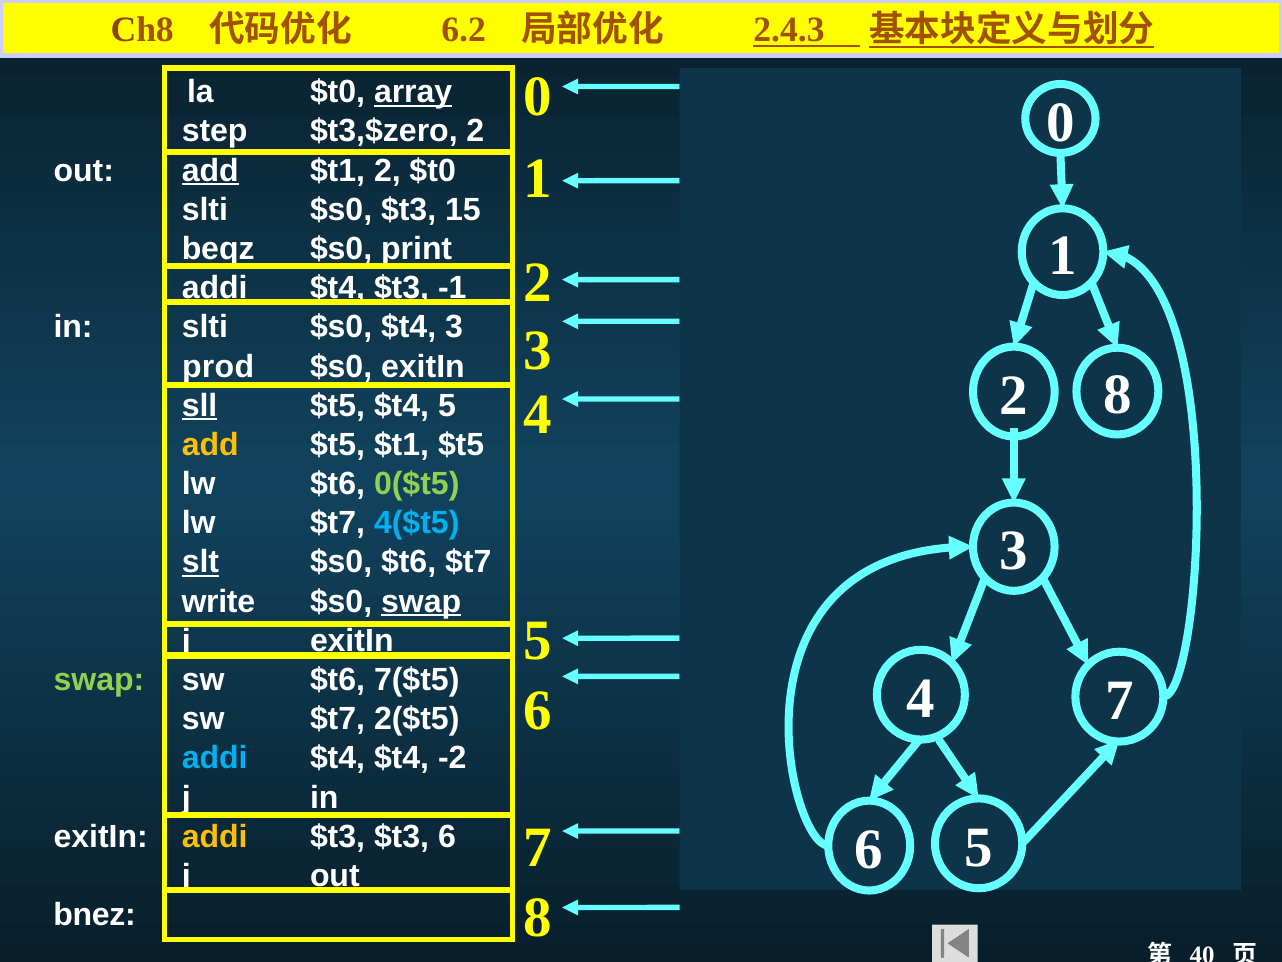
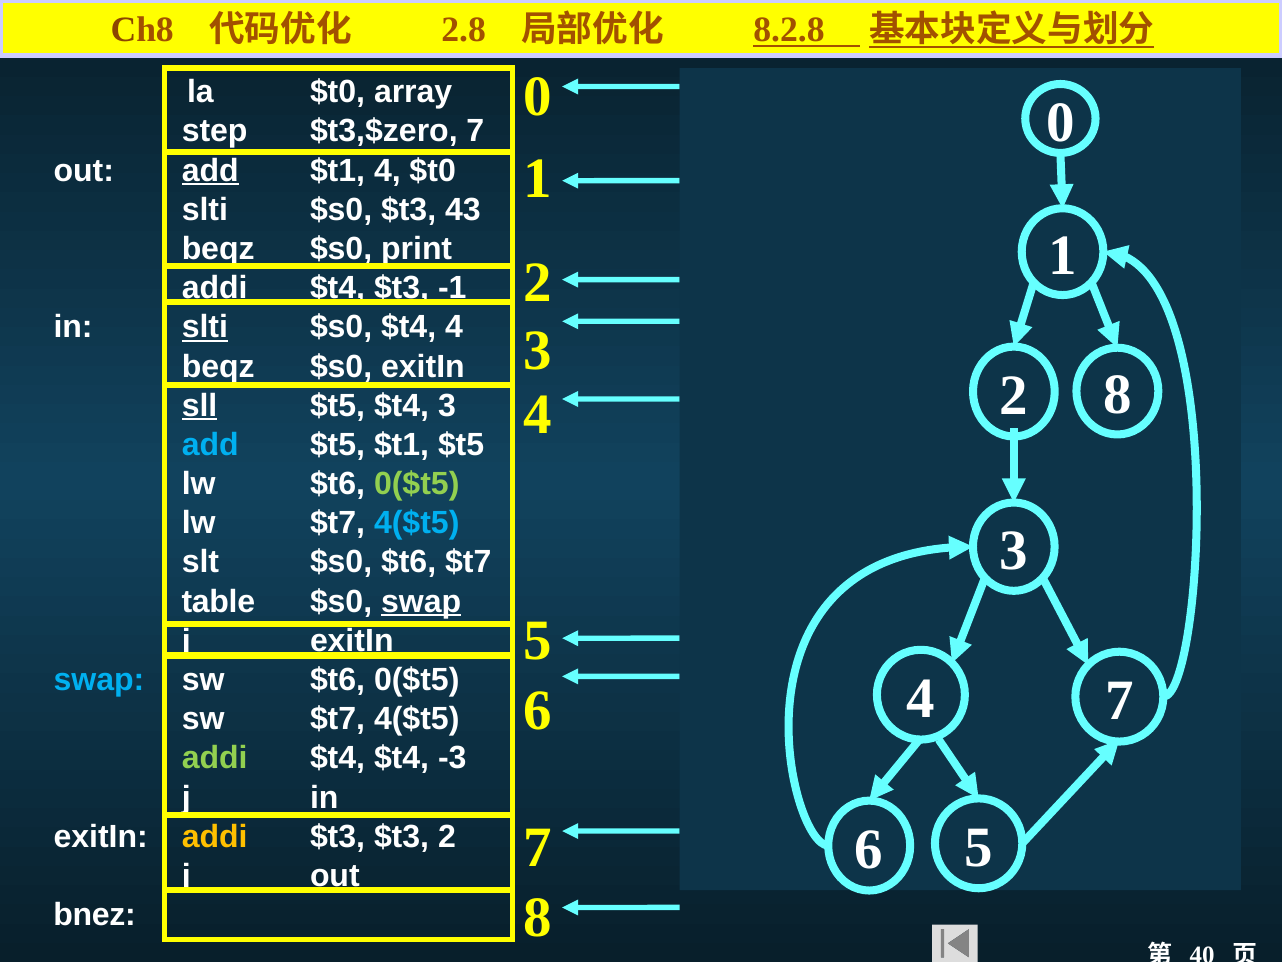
6.2: 6.2 -> 2.8 (464, 30)
2.4.3: 2.4.3 -> 8.2.8 (789, 30)
array underline: present -> none (413, 92)
$t3,$zero 2: 2 -> 7 (475, 131)
$t1 2: 2 -> 4 (387, 170)
15: 15 -> 43 (463, 210)
slti underline: none -> present (205, 327)
$t4 3: 3 -> 4 (454, 327)
prod: prod -> beqz (218, 366)
$t4 5: 5 -> 3 (447, 405)
add colour: yellow -> light blue (210, 445)
slt underline: present -> none (200, 562)
write: write -> table (218, 601)
swap colour: light green -> light blue (99, 680)
sw $t6 7($t5: 7($t5 -> 0($t5 (417, 680)
sw $t7 2($t5: 2($t5 -> 4($t5 (417, 719)
addi colour: light blue -> light green (215, 758)
-2: -2 -> -3 (452, 758)
$t3 6: 6 -> 2 (447, 836)
